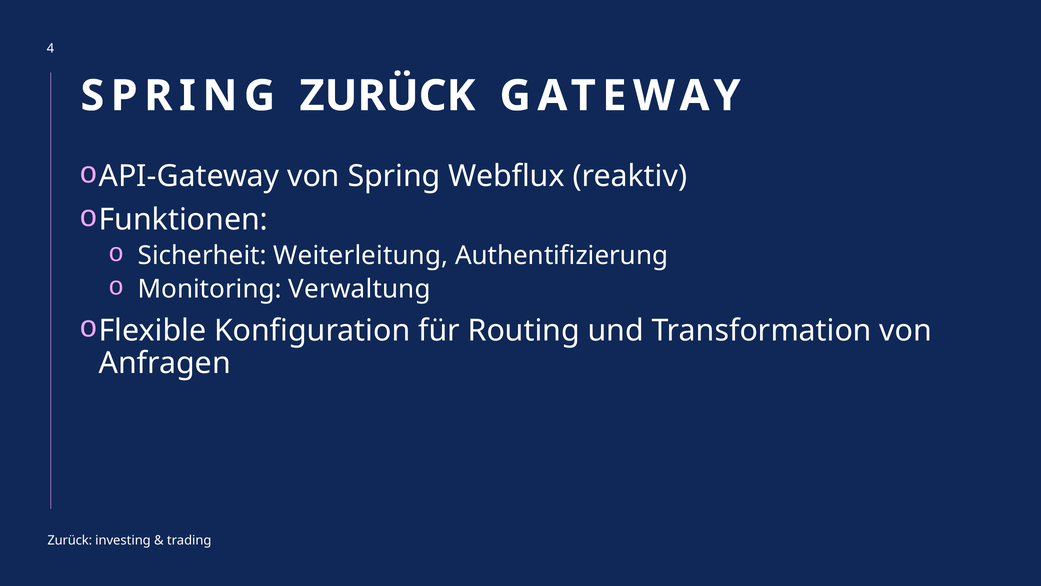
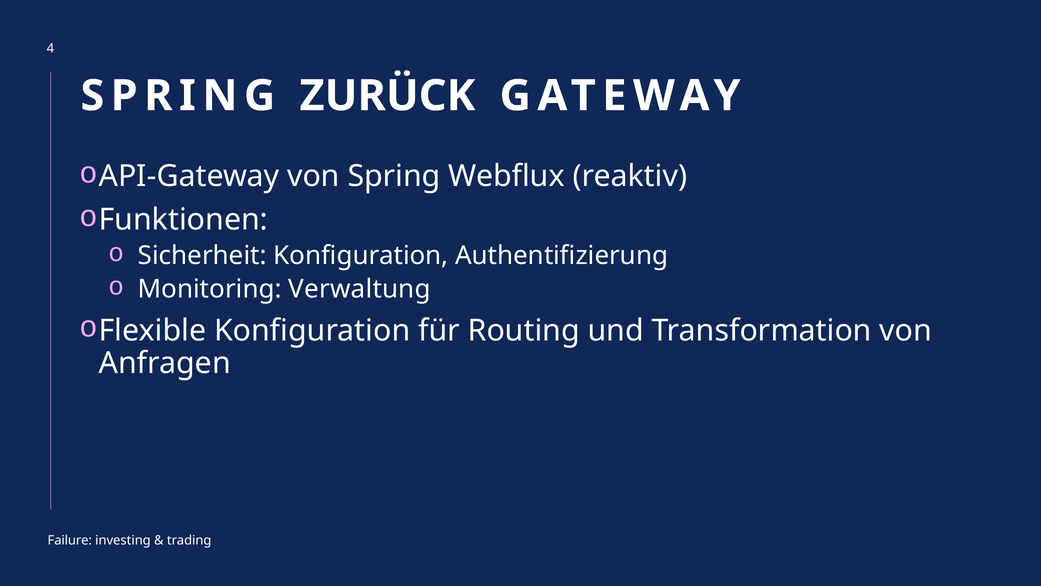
Sicherheit Weiterleitung: Weiterleitung -> Konfiguration (361, 256)
Zurück: Zurück -> Failure (70, 540)
